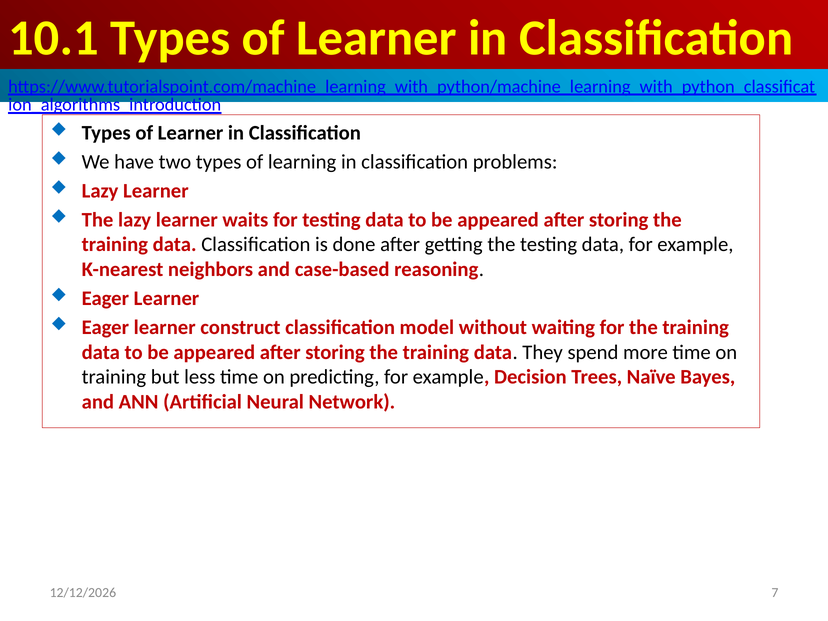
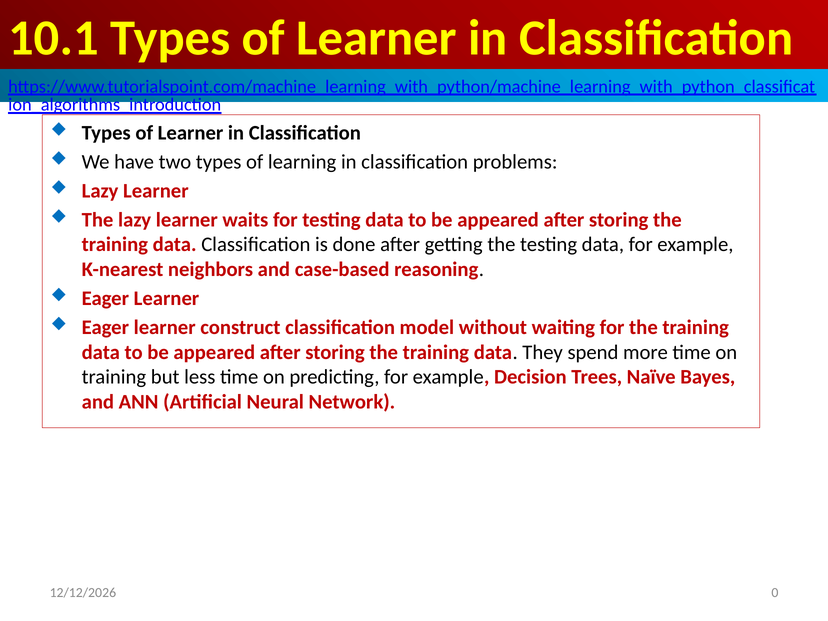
7: 7 -> 0 (775, 593)
